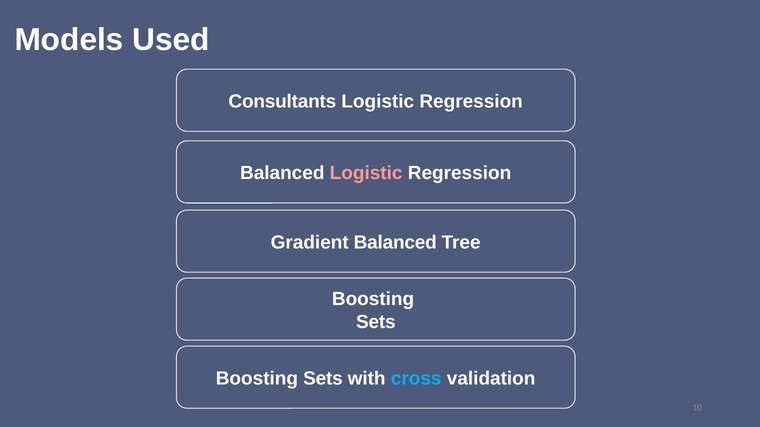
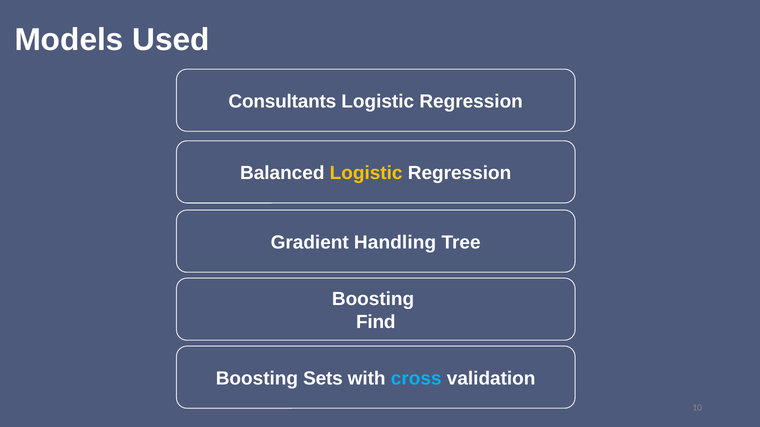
Logistic colour: pink -> yellow (366, 173)
Gradient Balanced: Balanced -> Handling (395, 243)
Sets: Sets -> Find (376, 322)
